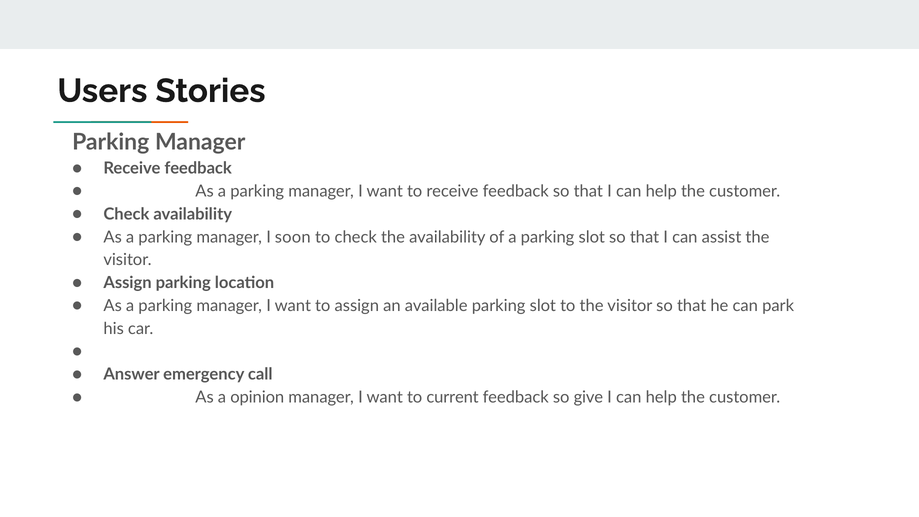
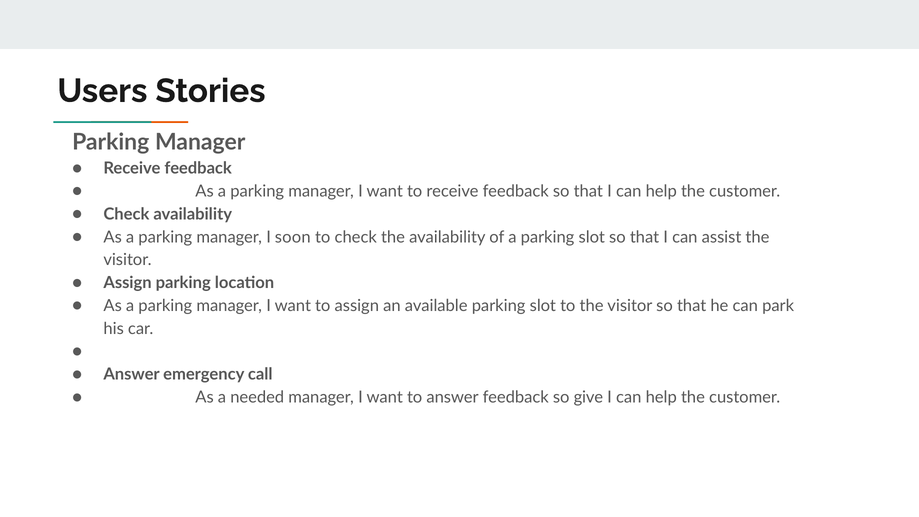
opinion: opinion -> needed (257, 397)
to current: current -> answer (453, 397)
